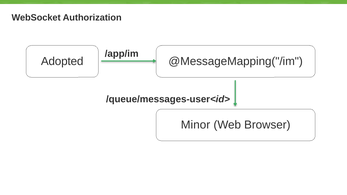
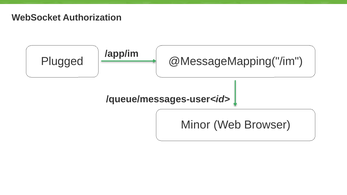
Adopted: Adopted -> Plugged (62, 61)
